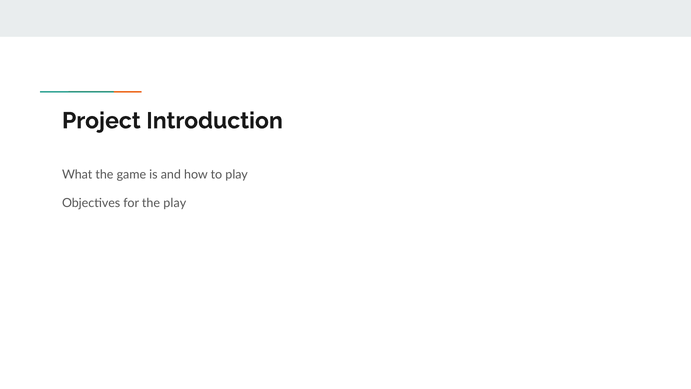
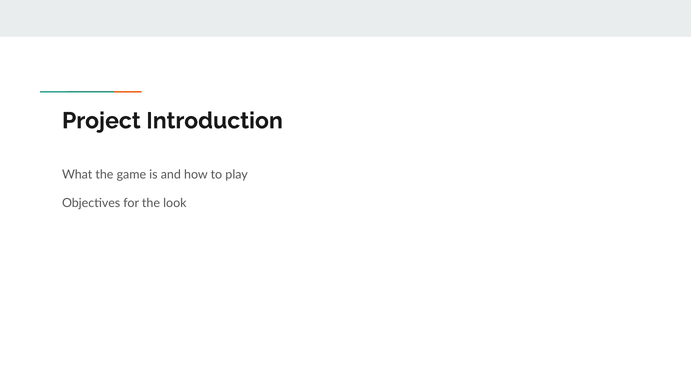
the play: play -> look (175, 203)
